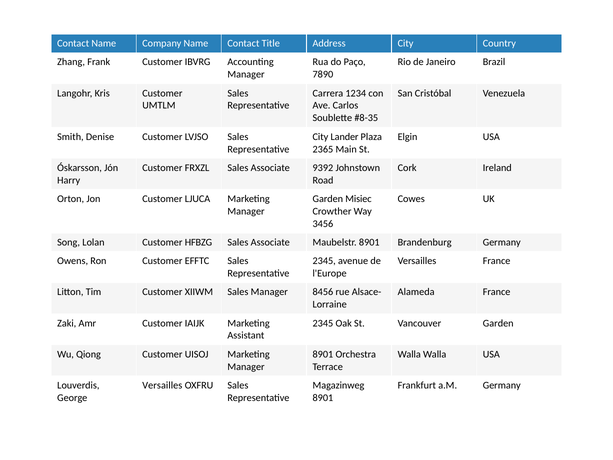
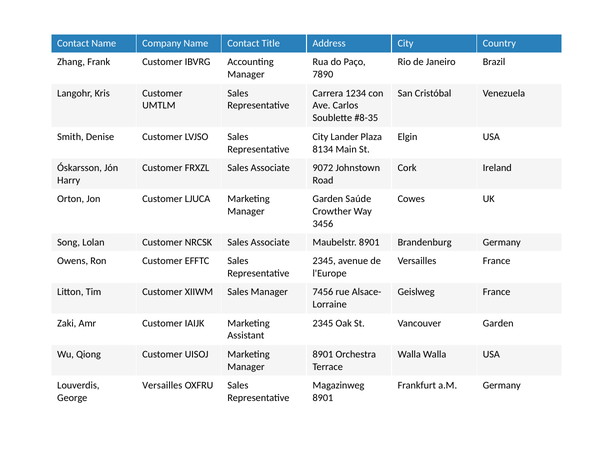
2365: 2365 -> 8134 (323, 149)
9392: 9392 -> 9072 (323, 168)
Misiec: Misiec -> Saúde (358, 199)
HFBZG: HFBZG -> NRCSK (198, 242)
8456: 8456 -> 7456 (323, 292)
Alameda: Alameda -> Geislweg (416, 292)
